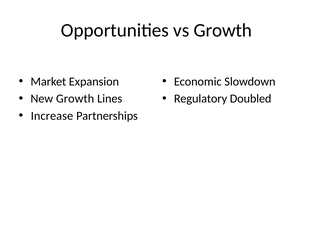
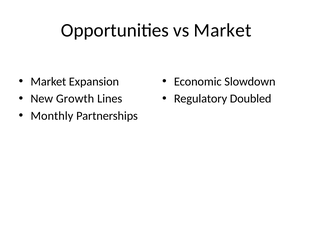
vs Growth: Growth -> Market (223, 30)
Increase: Increase -> Monthly (52, 116)
